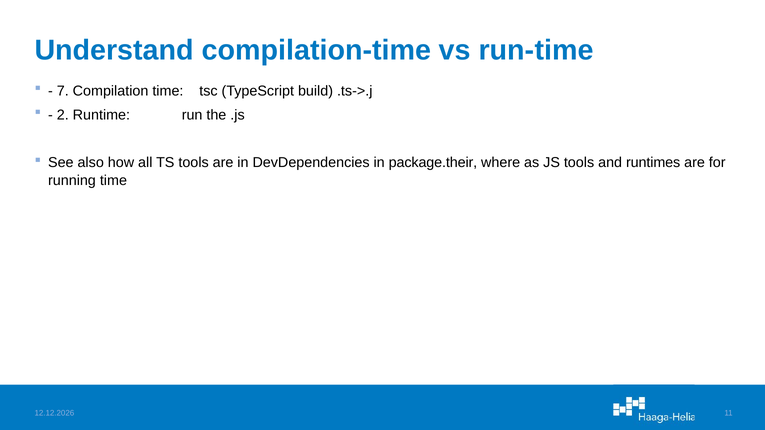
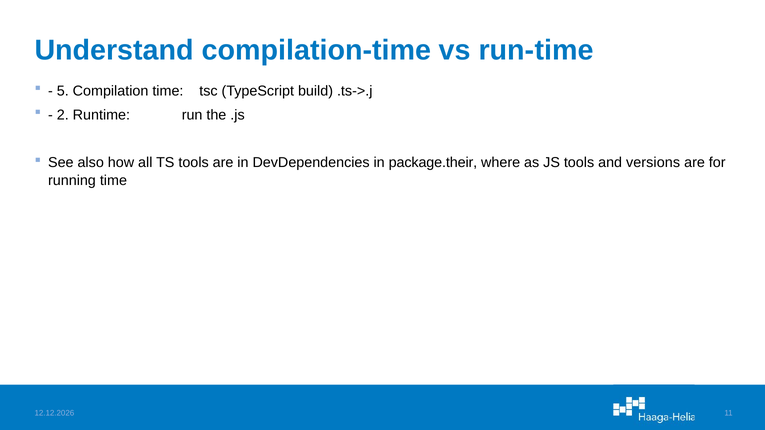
7: 7 -> 5 (63, 91)
runtimes: runtimes -> versions (653, 163)
